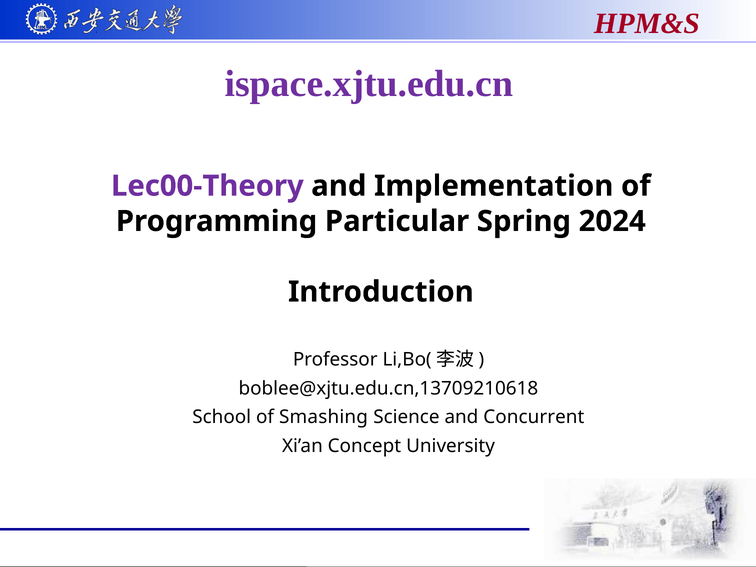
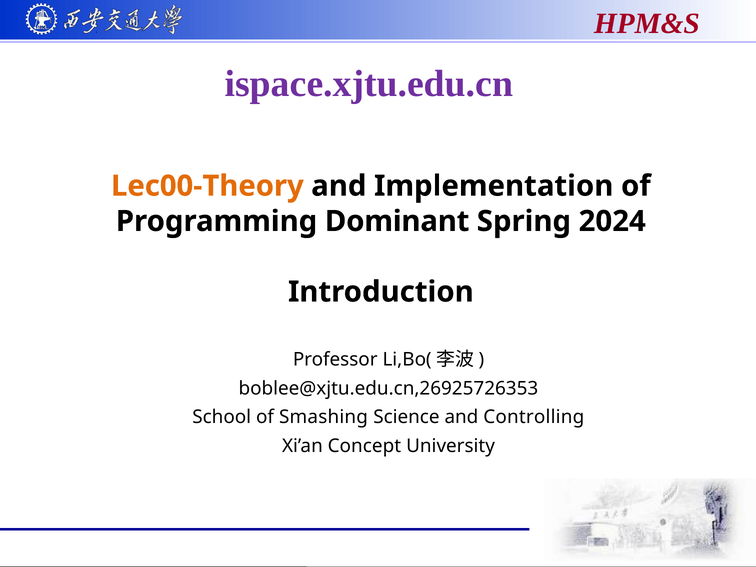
Lec00-Theory colour: purple -> orange (207, 186)
Particular: Particular -> Dominant (397, 221)
boblee@xjtu.edu.cn,13709210618: boblee@xjtu.edu.cn,13709210618 -> boblee@xjtu.edu.cn,26925726353 (388, 388)
Concurrent: Concurrent -> Controlling (534, 417)
